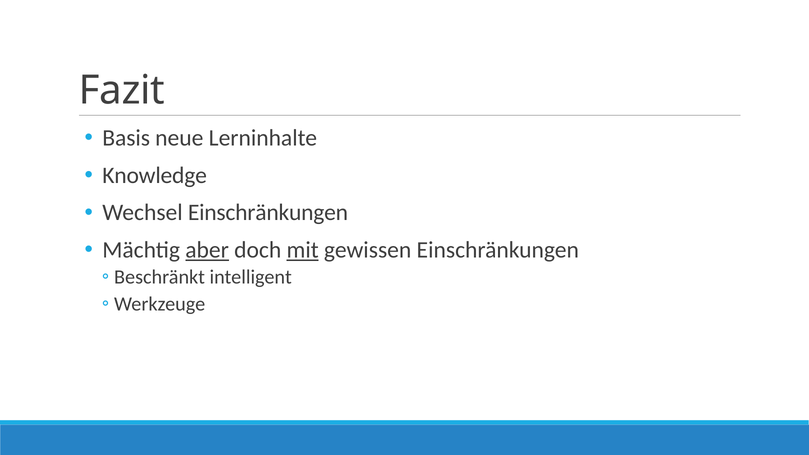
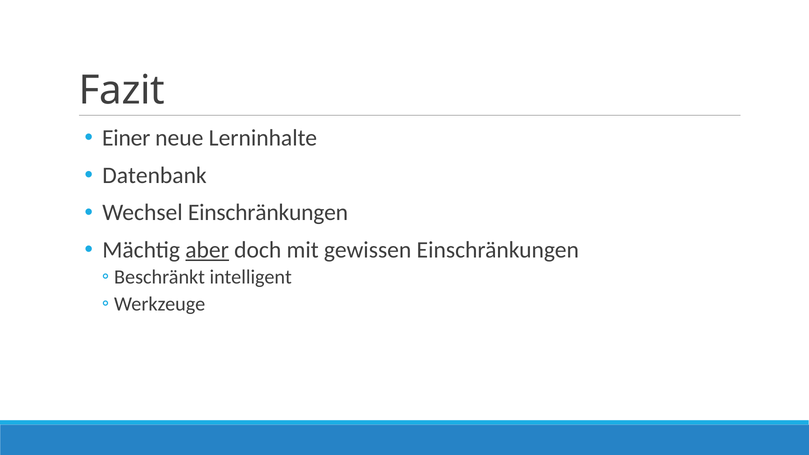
Basis: Basis -> Einer (126, 138)
Knowledge: Knowledge -> Datenbank (155, 175)
mit underline: present -> none (303, 250)
